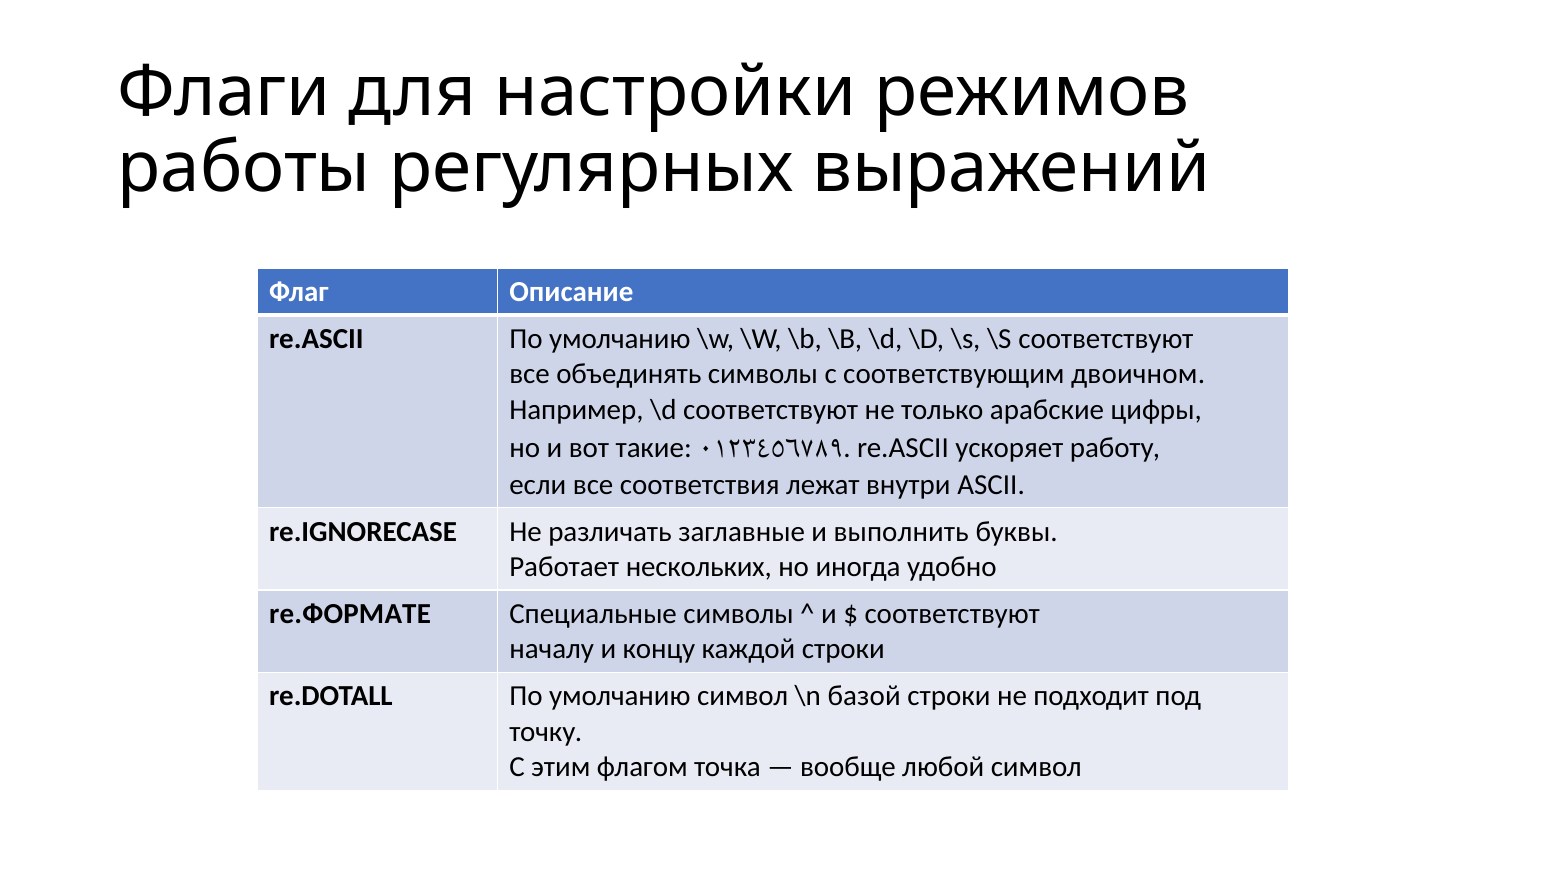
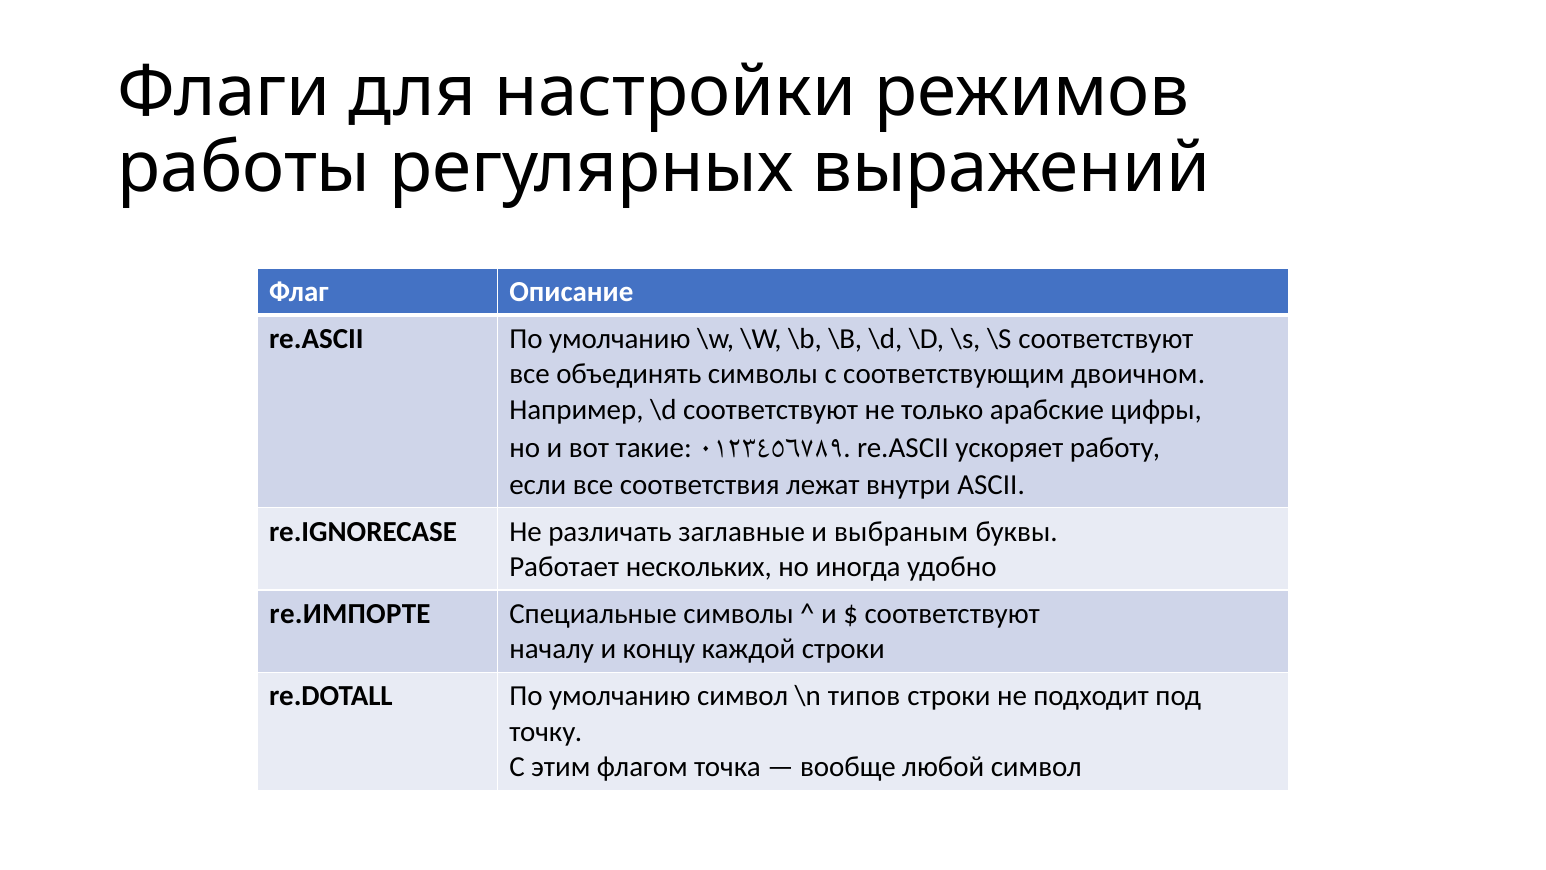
выполнить: выполнить -> выбраным (901, 531)
re.ФОРМАТЕ: re.ФОРМАТЕ -> re.ИМПОРТЕ (350, 614)
базой: базой -> типов (864, 696)
